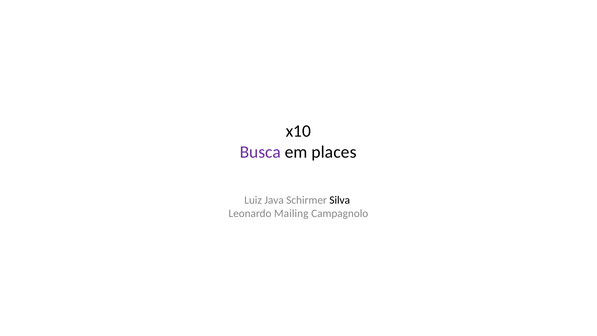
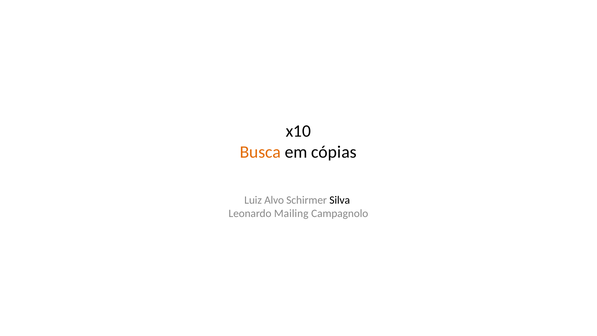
Busca colour: purple -> orange (260, 152)
places: places -> cópias (334, 152)
Java: Java -> Alvo (274, 200)
